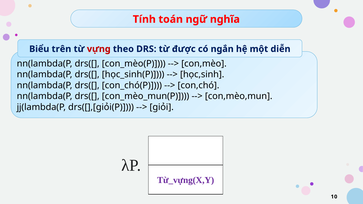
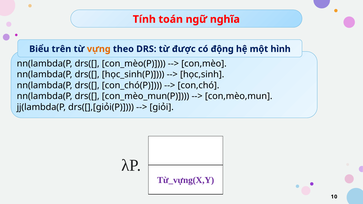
vựng colour: red -> orange (99, 49)
ngắn: ngắn -> động (222, 49)
diễn: diễn -> hình (281, 49)
